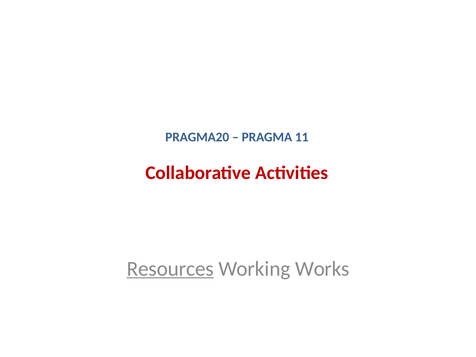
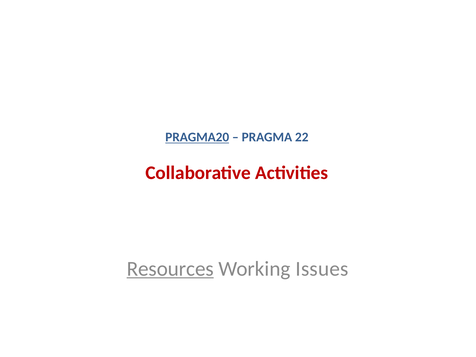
PRAGMA20 underline: none -> present (197, 137)
11: 11 -> 22 (302, 137)
Works: Works -> Issues (322, 269)
